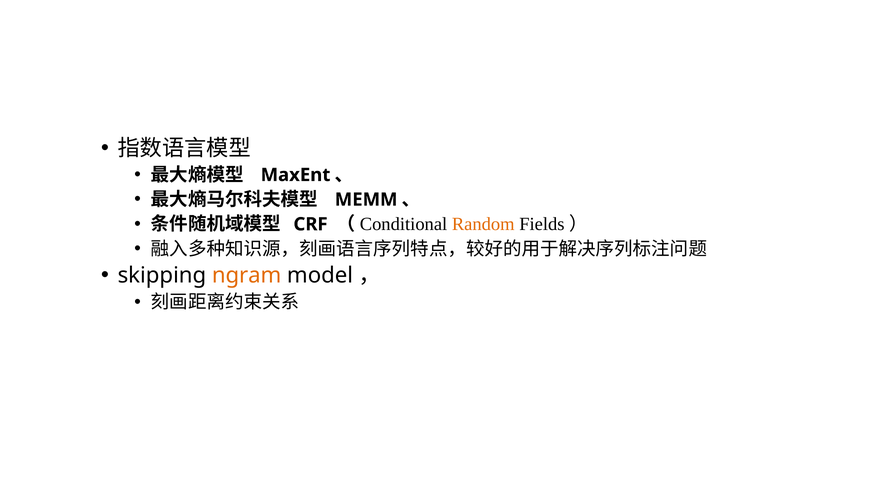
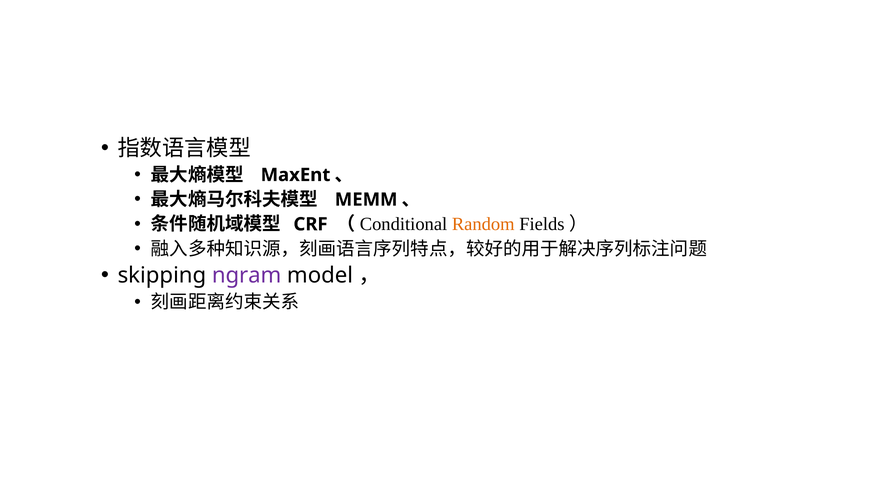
ngram colour: orange -> purple (247, 275)
